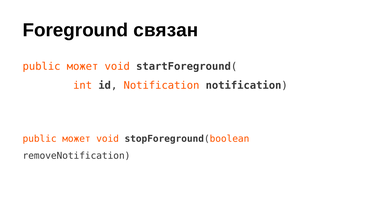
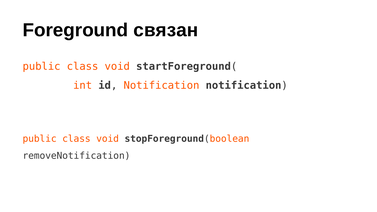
может: может -> class (83, 67)
может: может -> class (76, 139)
